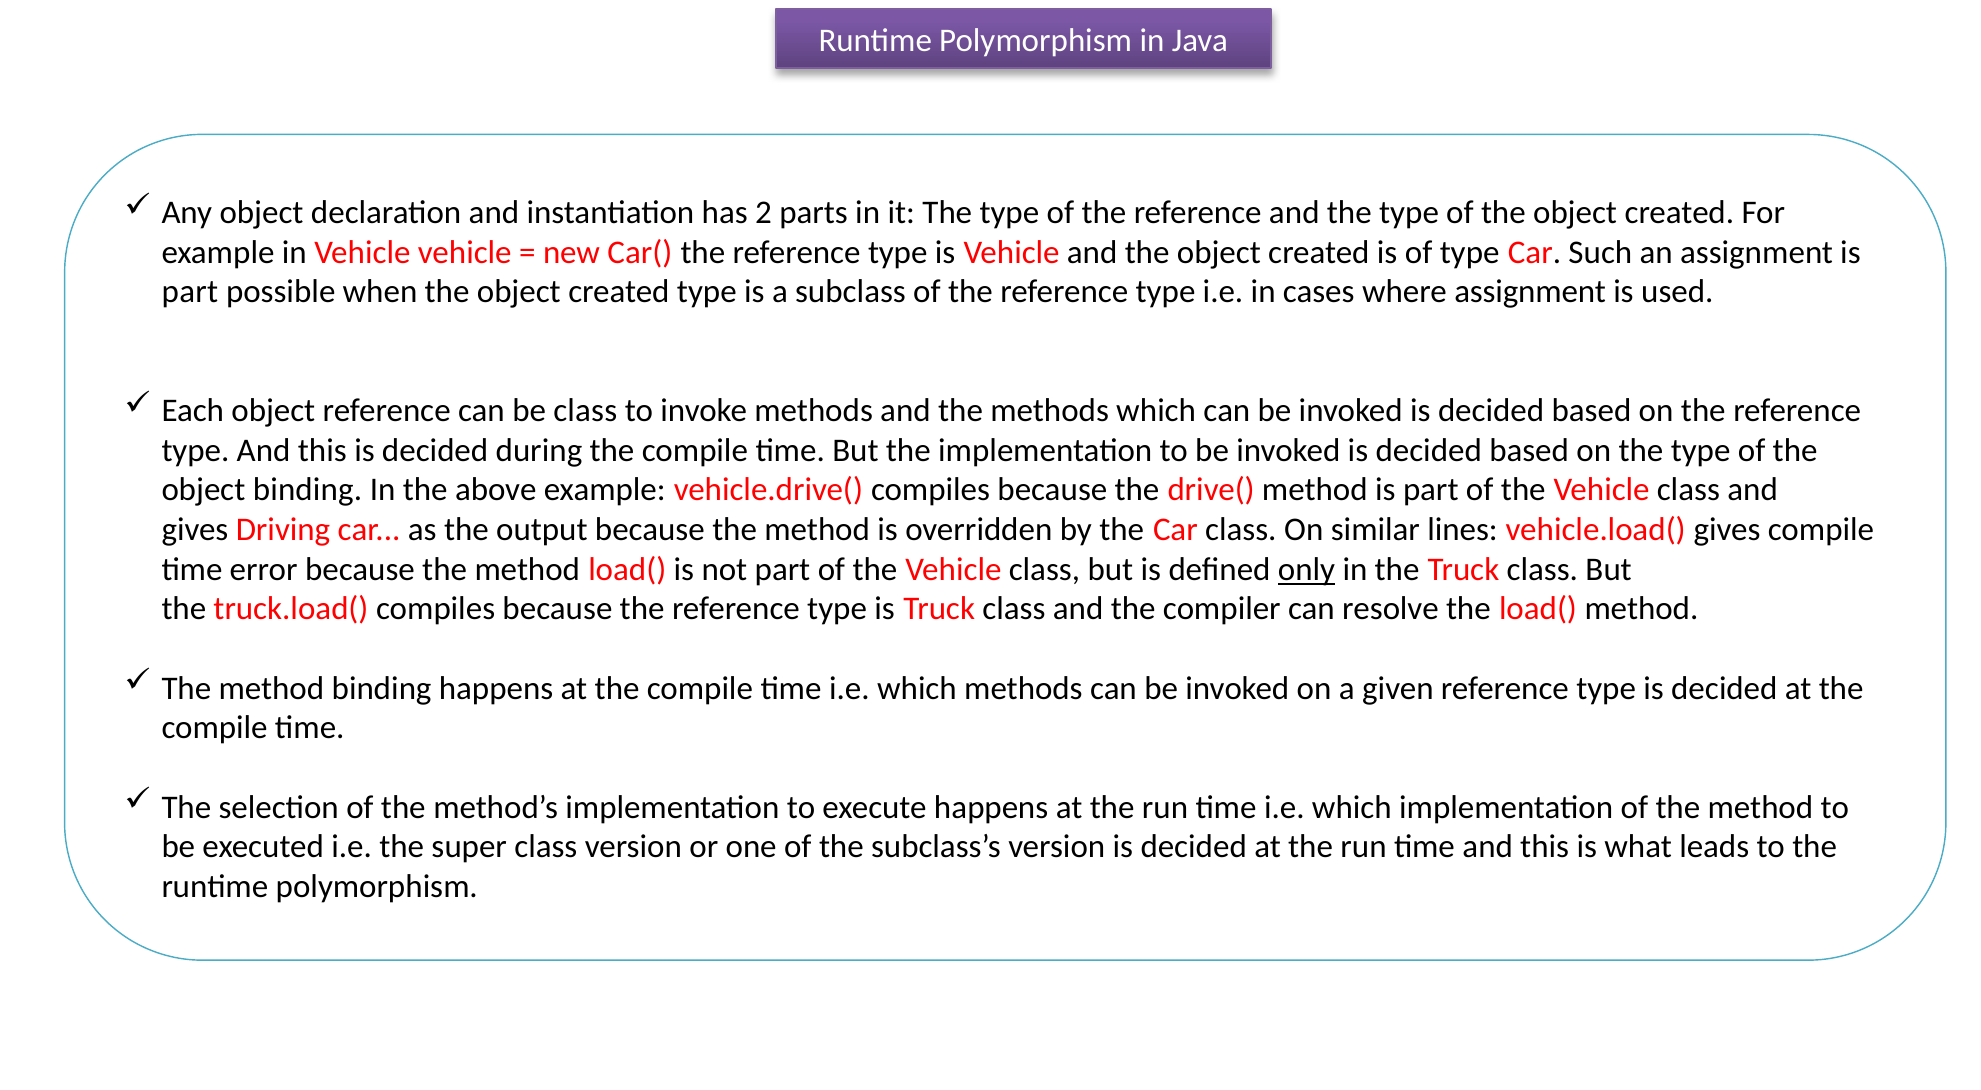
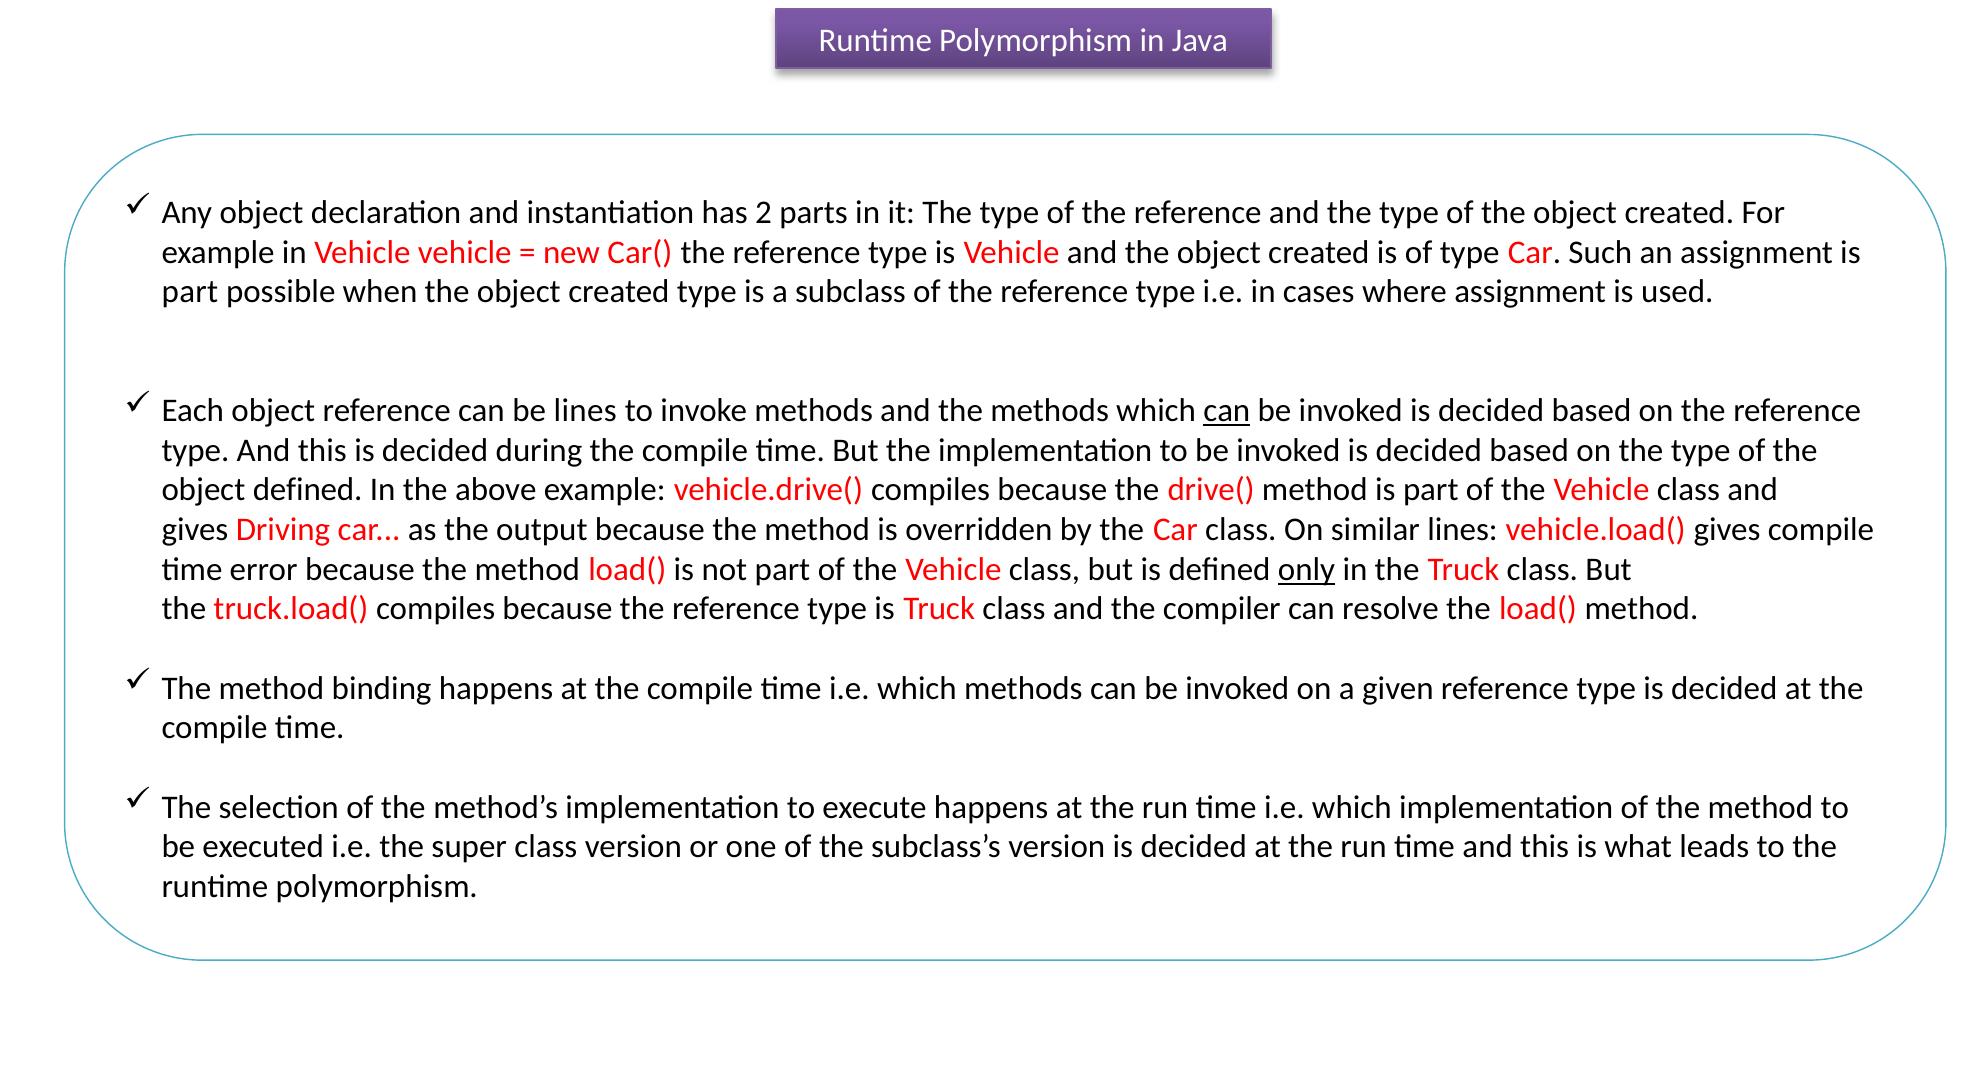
be class: class -> lines (585, 411)
can underline: none -> present (1227, 411)
object binding: binding -> defined (308, 490)
